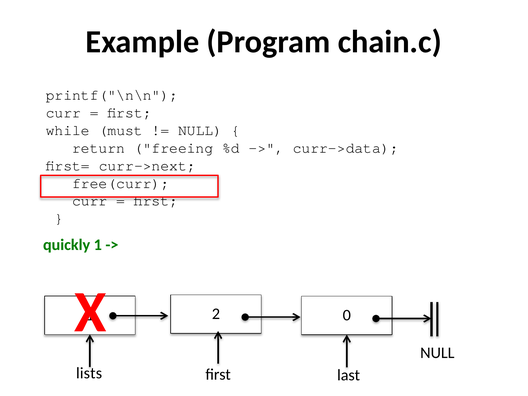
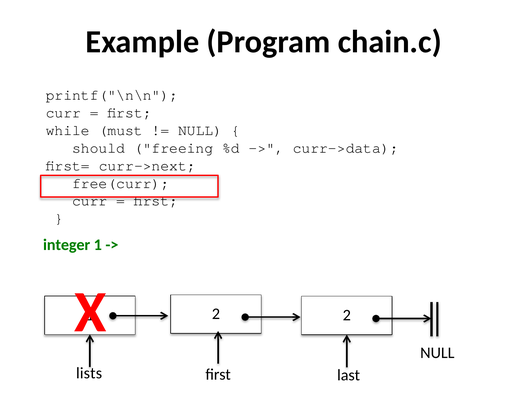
return: return -> should (99, 148)
quickly: quickly -> integer (67, 245)
2 0: 0 -> 2 (347, 315)
